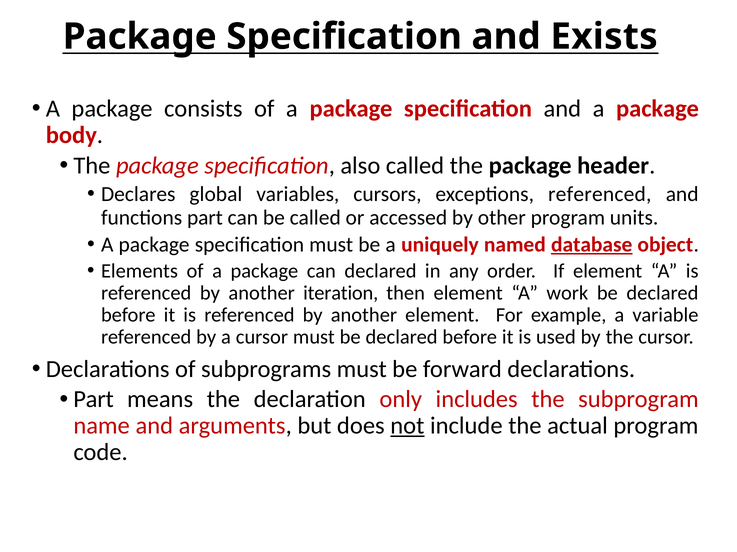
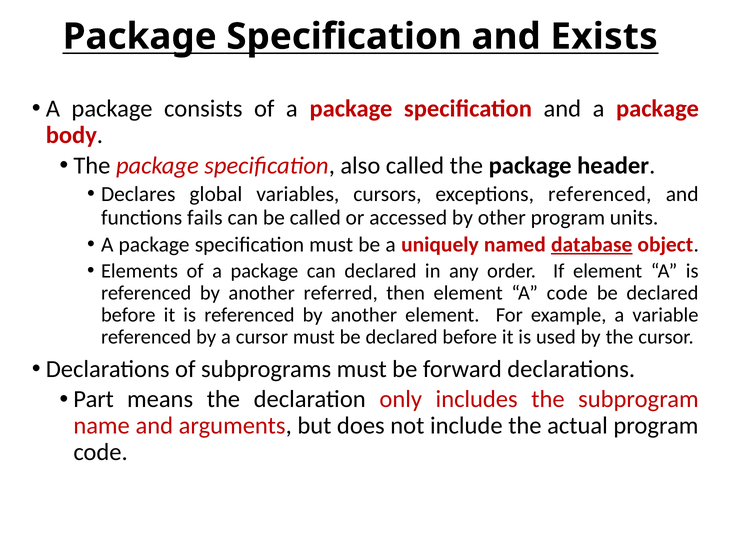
functions part: part -> fails (205, 218)
iteration: iteration -> referred (341, 293)
A work: work -> code (567, 293)
not underline: present -> none (407, 426)
